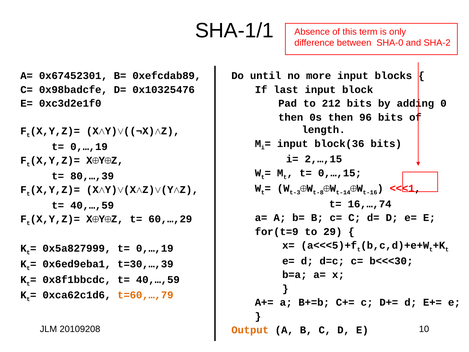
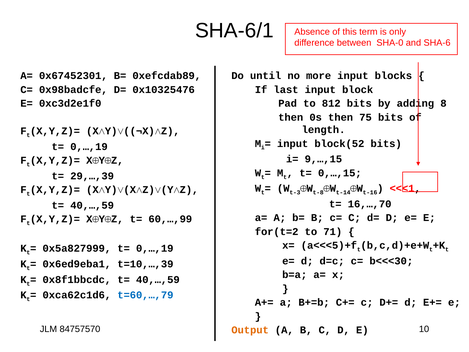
SHA-1/1: SHA-1/1 -> SHA-6/1 (234, 31)
SHA-2: SHA-2 -> SHA-6 (437, 43)
212: 212 -> 812 (331, 103)
0: 0 -> 8 (443, 103)
96: 96 -> 75 (366, 117)
block(36: block(36 -> block(52 (339, 144)
2,…,15: 2,…,15 -> 9,…,15 (323, 159)
80,…,39: 80,…,39 -> 29,…,39 (92, 176)
16,…,74: 16,…,74 -> 16,…,70 (370, 204)
60,…,29: 60,…,29 -> 60,…,99 (170, 219)
for(t=9: for(t=9 -> for(t=2 (277, 232)
29: 29 -> 71 (333, 232)
t=30,…,39: t=30,…,39 -> t=10,…,39 (145, 264)
t=60,…,79 colour: orange -> blue (145, 295)
20109208: 20109208 -> 84757570 (80, 329)
